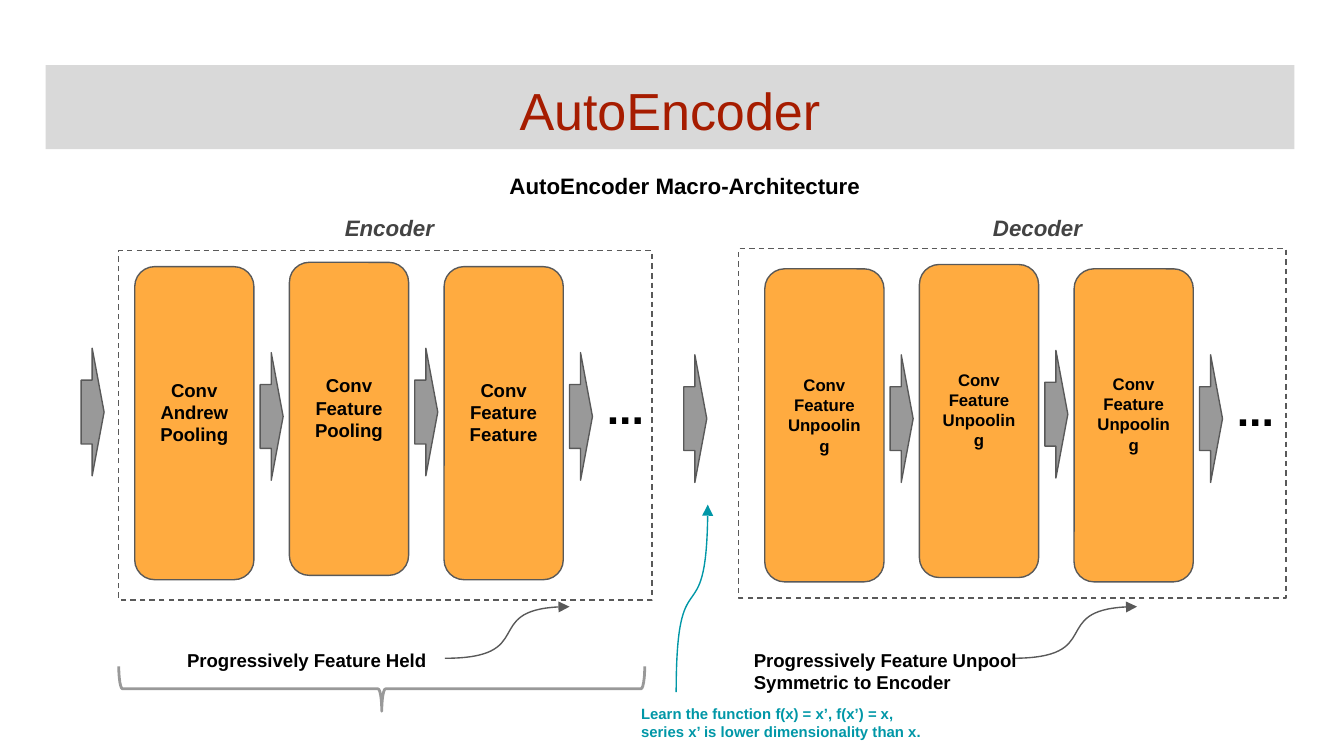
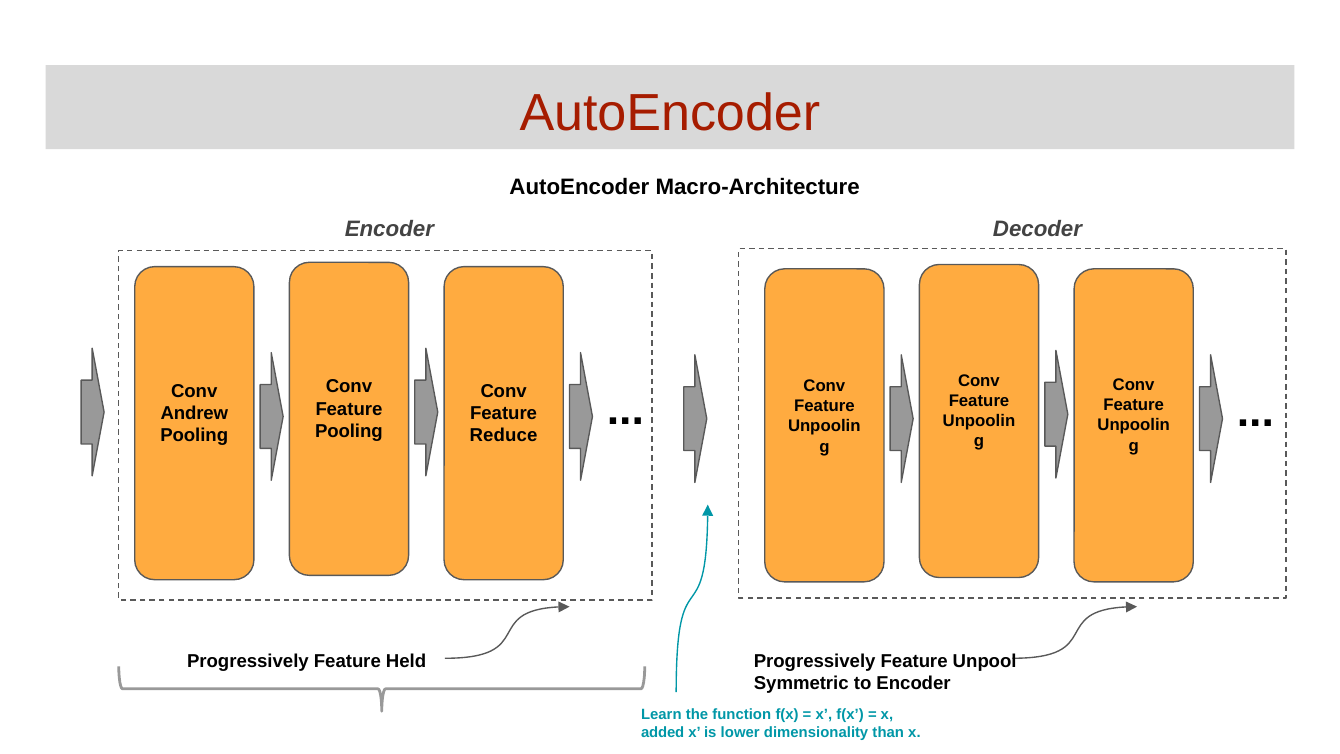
Feature: Feature -> Reduce (504, 435)
series: series -> added (663, 732)
